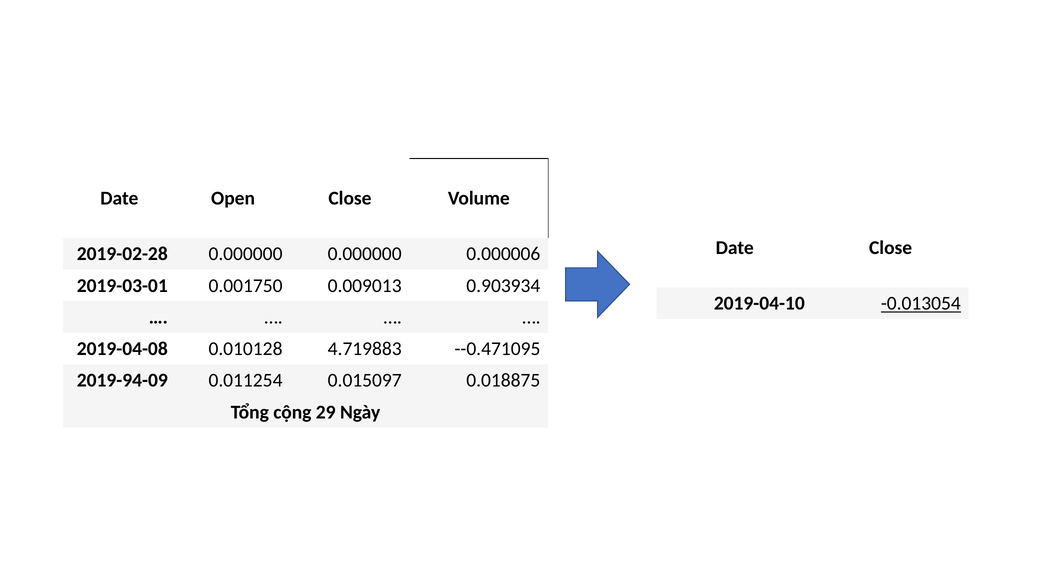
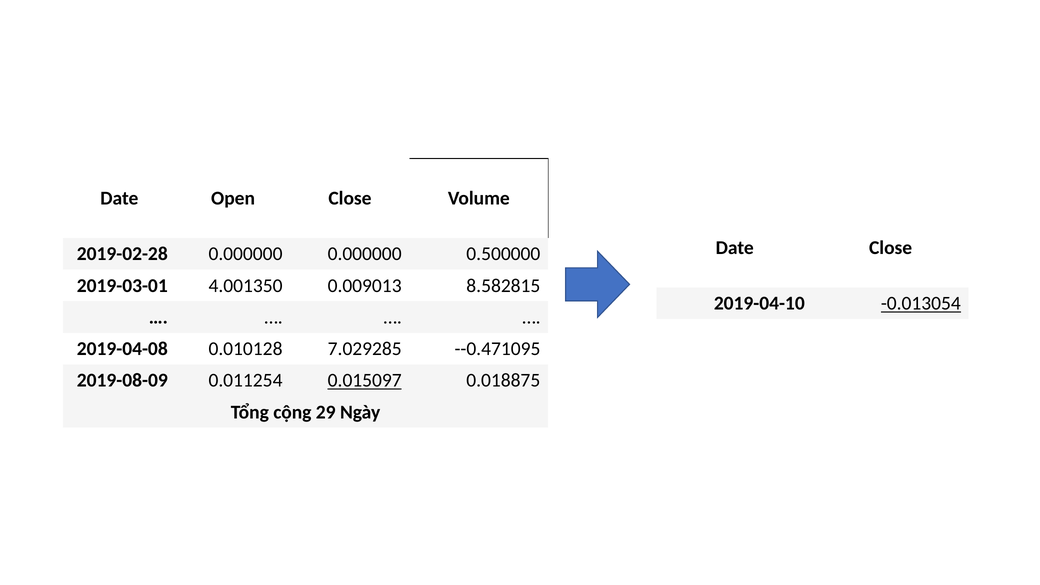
0.000006: 0.000006 -> 0.500000 (503, 254)
0.001750: 0.001750 -> 4.001350 (246, 286)
0.903934: 0.903934 -> 8.582815 (503, 286)
4.719883: 4.719883 -> 7.029285 (365, 349)
2019-94-09: 2019-94-09 -> 2019-08-09 (122, 380)
0.015097 underline: none -> present (365, 380)
